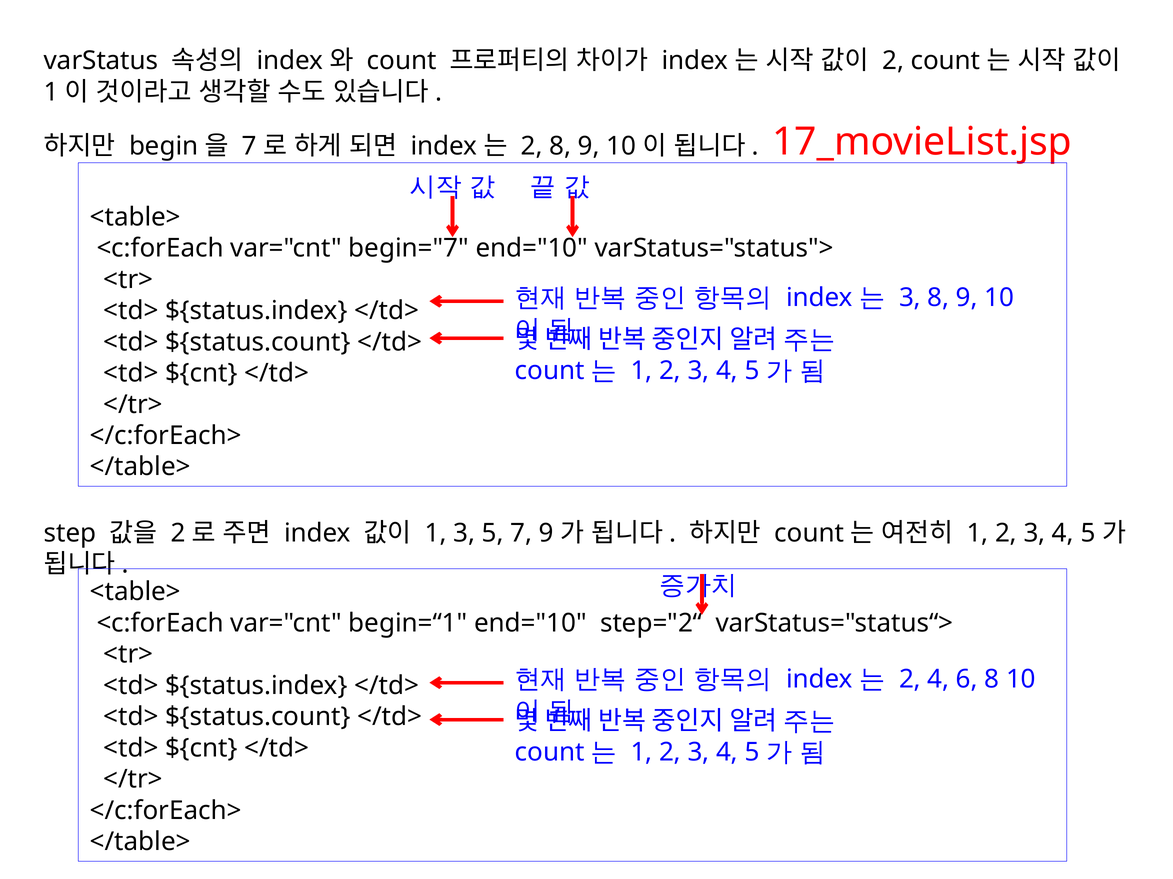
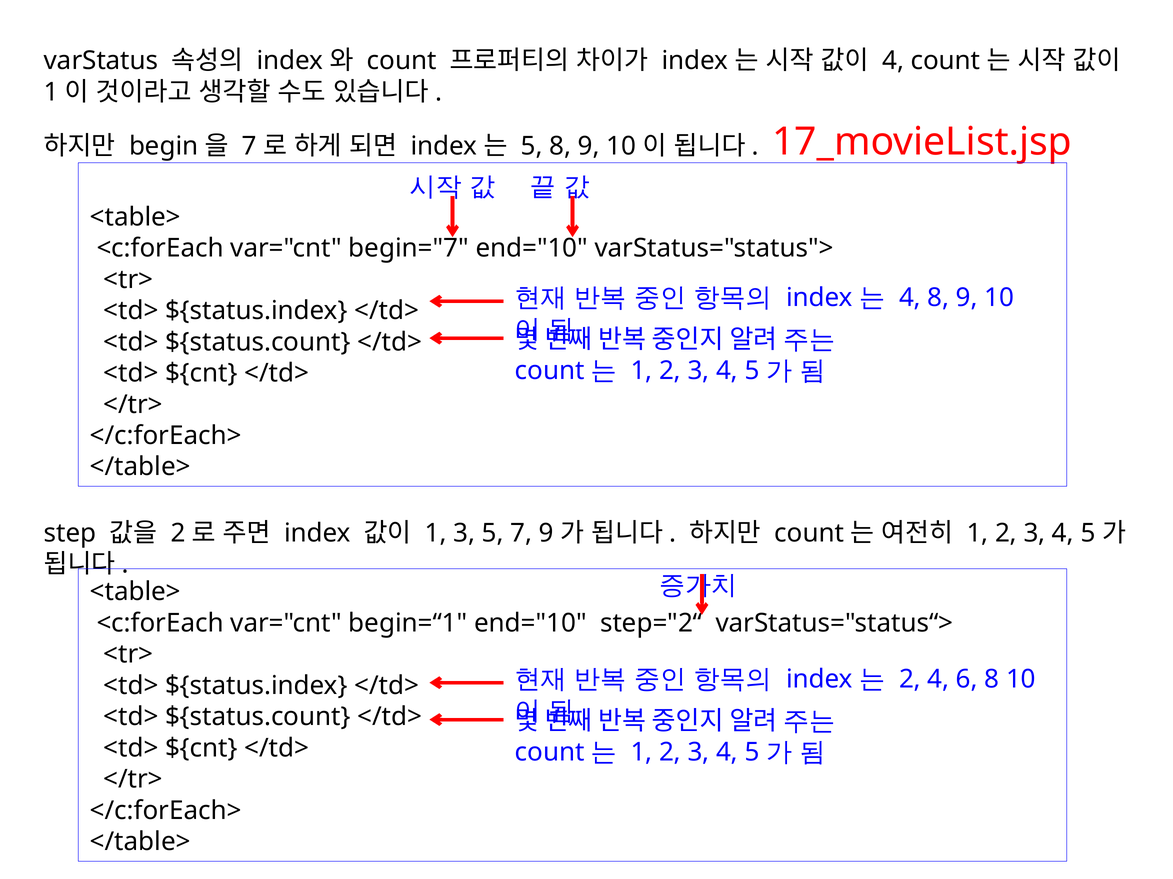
2: 2 -> 4 (893, 61)
2: 2 -> 5 (532, 146)
3: 3 -> 4 (910, 298)
